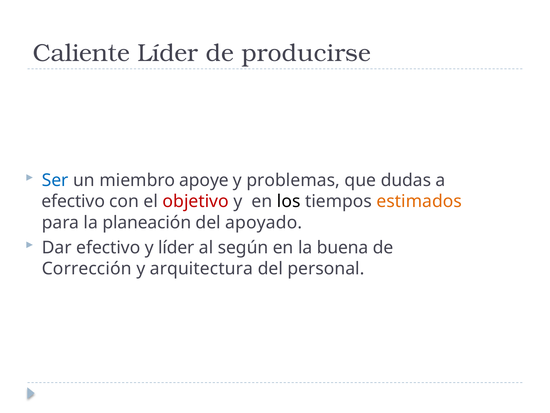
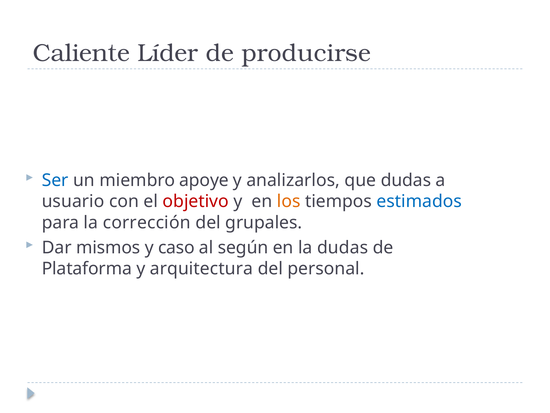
problemas: problemas -> analizarlos (293, 180)
efectivo: efectivo -> usuario (73, 201)
los colour: black -> orange (289, 201)
estimados colour: orange -> blue (419, 201)
planeación: planeación -> corrección (147, 222)
apoyado: apoyado -> grupales (264, 222)
Dar efectivo: efectivo -> mismos (108, 247)
y líder: líder -> caso (176, 247)
la buena: buena -> dudas (343, 247)
Corrección: Corrección -> Plataforma (87, 268)
